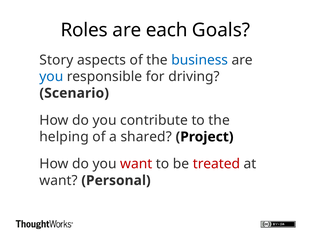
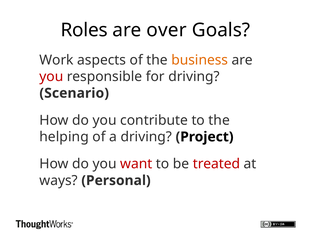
each: each -> over (167, 30)
Story: Story -> Work (56, 60)
business colour: blue -> orange (200, 60)
you colour: blue -> red (51, 77)
a shared: shared -> driving (146, 137)
want: want -> ways (59, 181)
